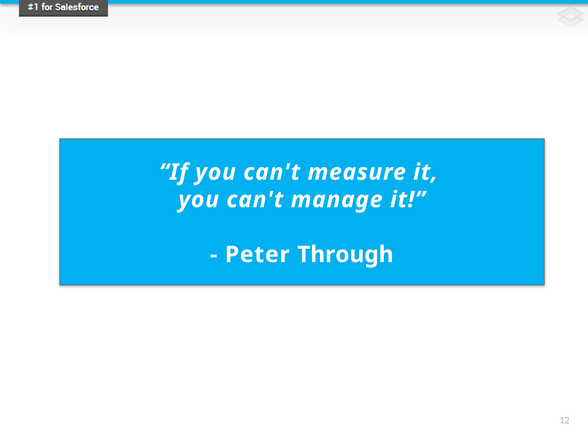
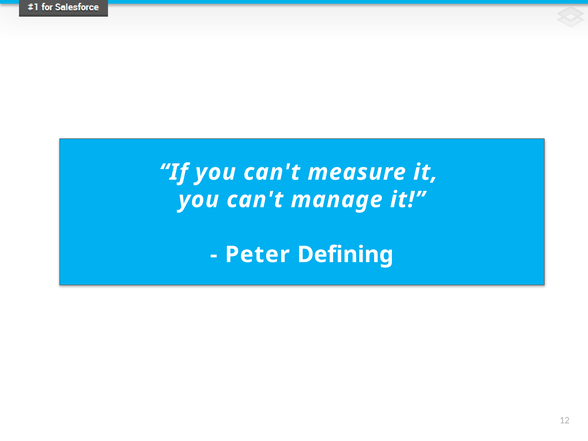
Through: Through -> Defining (345, 255)
